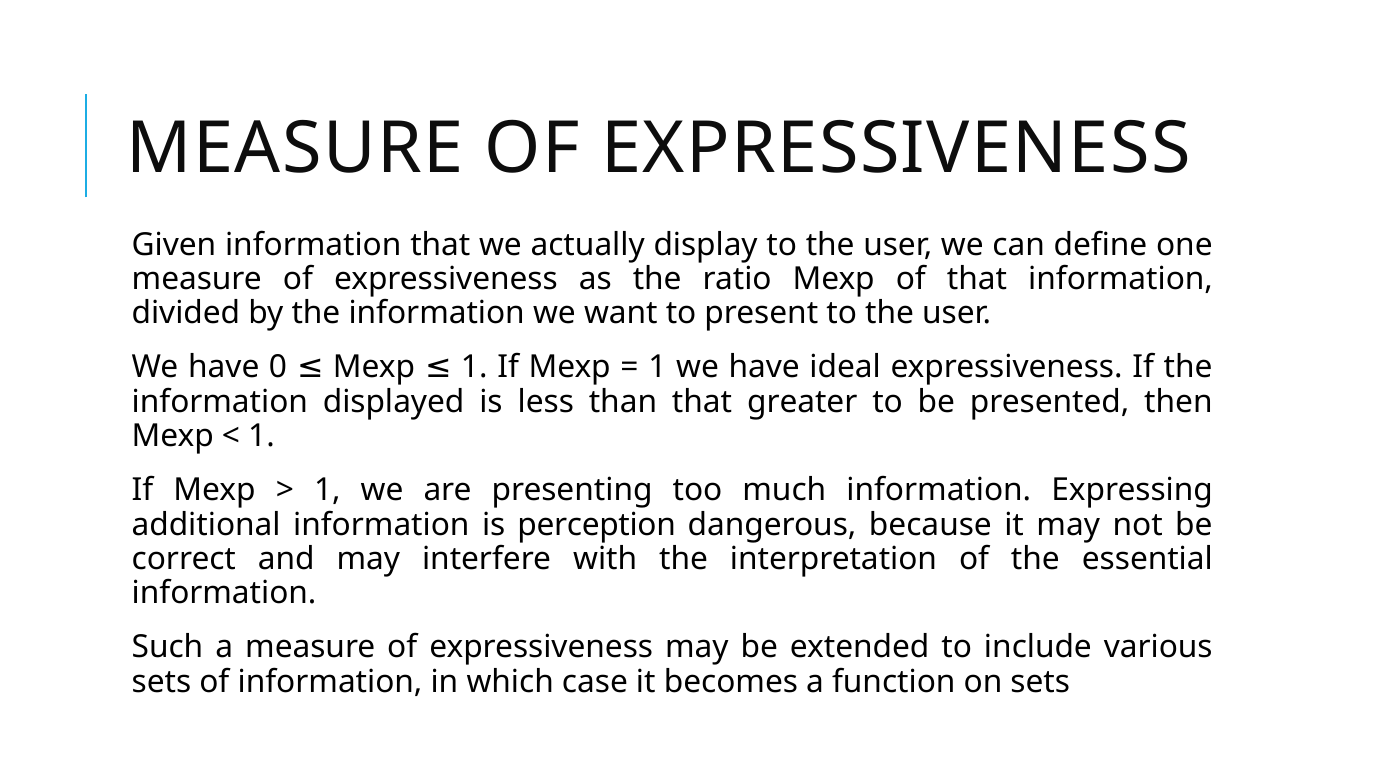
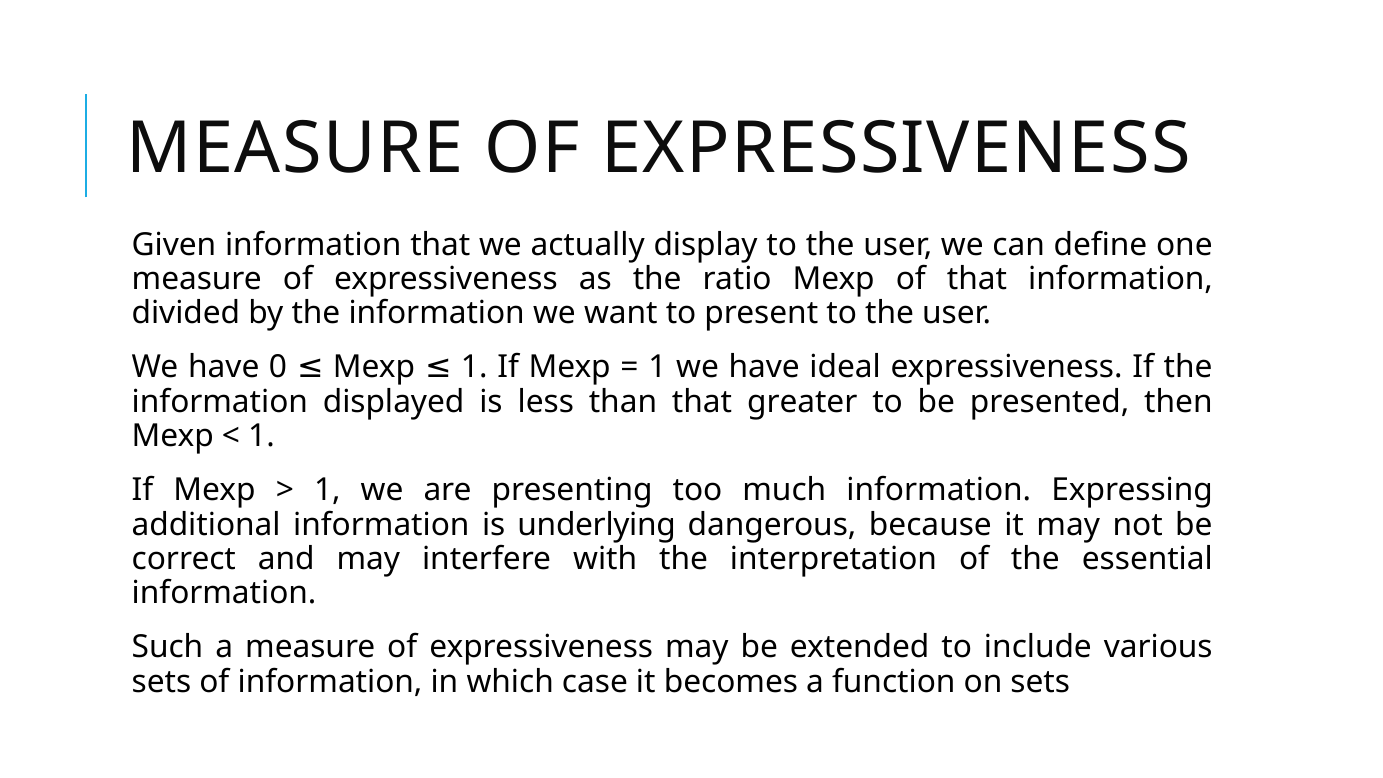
perception: perception -> underlying (597, 524)
